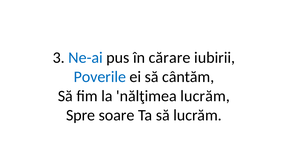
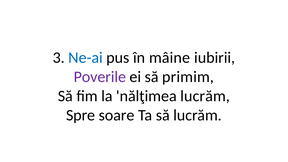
cărare: cărare -> mâine (170, 58)
Poverile colour: blue -> purple (100, 77)
cântăm: cântăm -> primim (188, 77)
